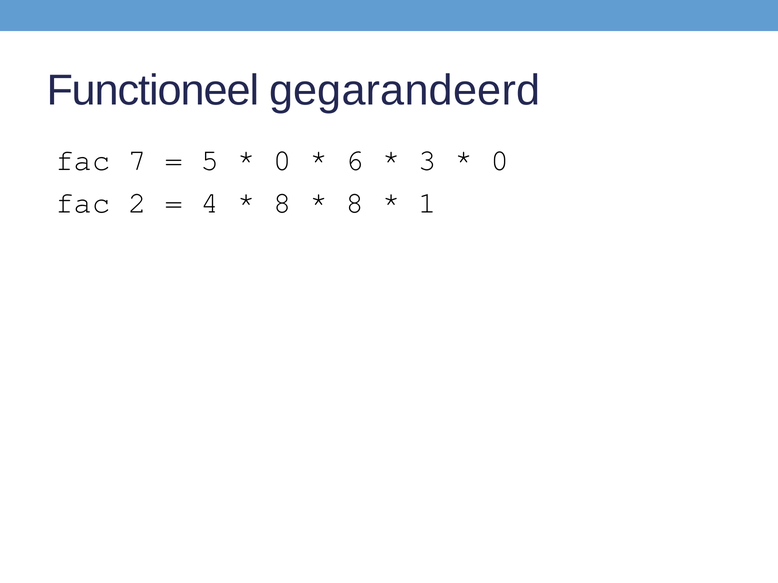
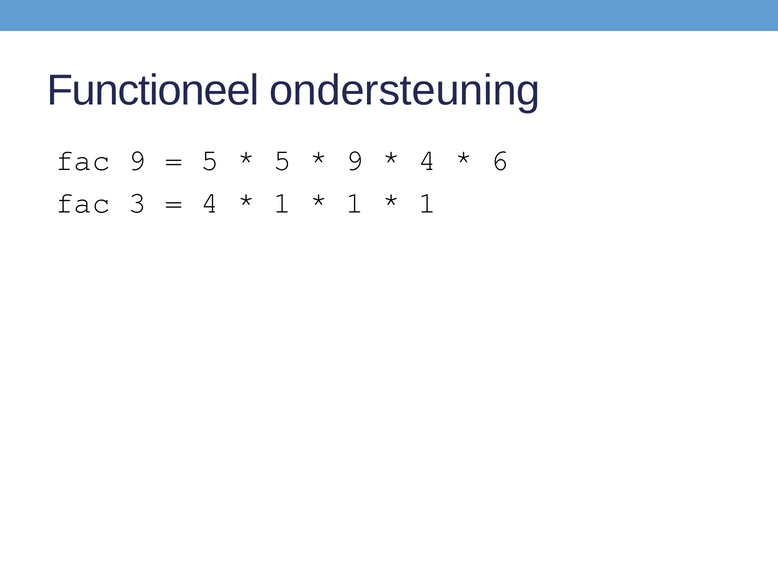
gegarandeerd: gegarandeerd -> ondersteuning (405, 91)
fac 7: 7 -> 9 (138, 160)
0: 0 -> 5 (282, 160)
6: 6 -> 9 (355, 160)
3: 3 -> 4 (427, 160)
0: 0 -> 6 (500, 160)
2: 2 -> 3 (138, 203)
8: 8 -> 1 (282, 203)
8: 8 -> 1 (355, 203)
